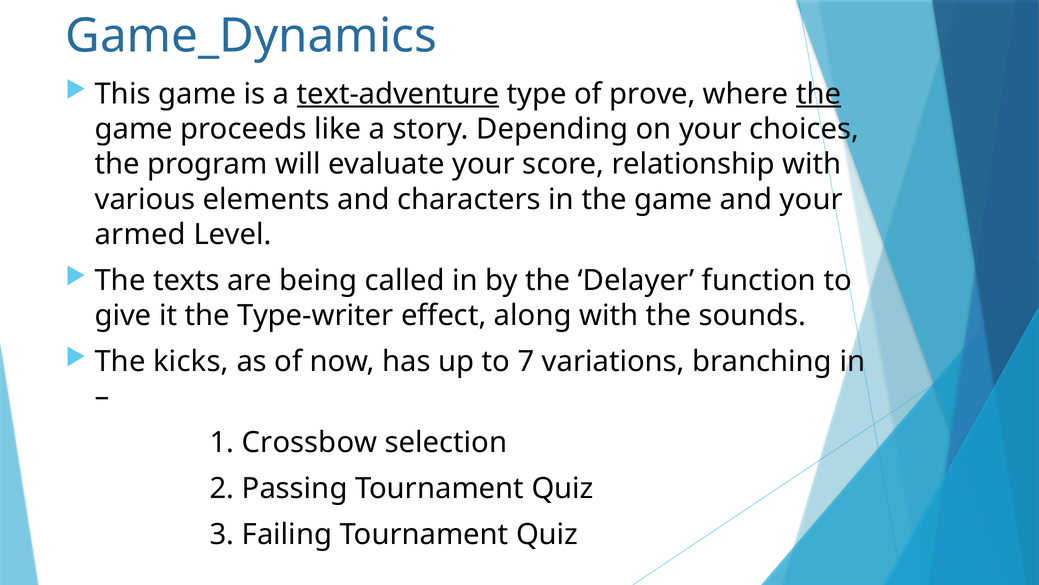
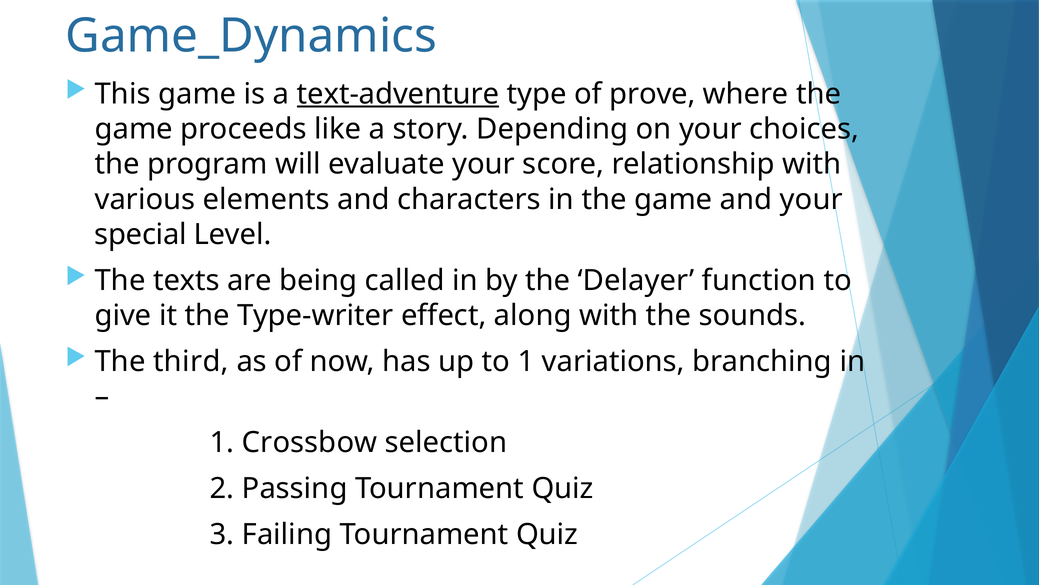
the underline: present -> none (819, 94)
armed: armed -> special (141, 234)
kicks: kicks -> third (191, 361)
to 7: 7 -> 1 (526, 361)
